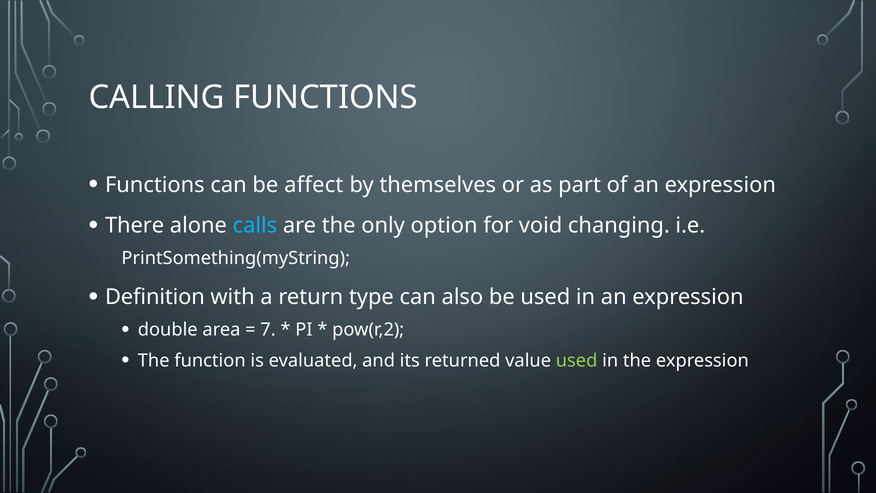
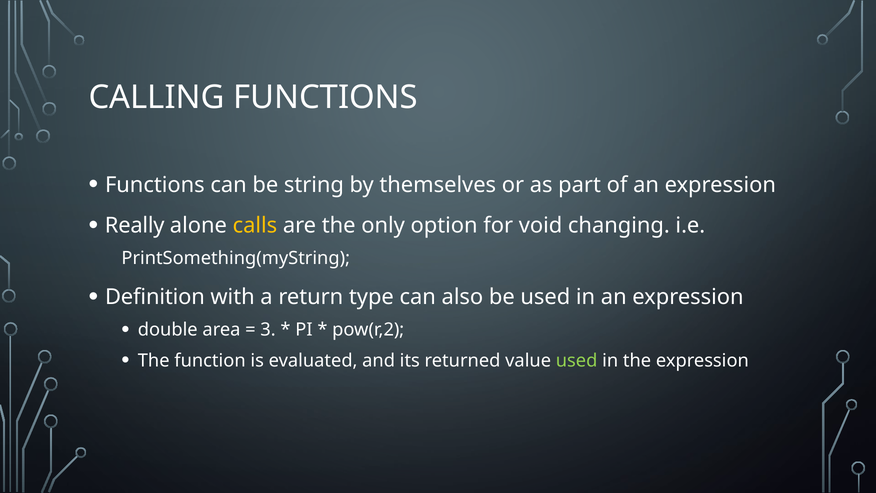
affect: affect -> string (314, 185)
There: There -> Really (135, 226)
calls colour: light blue -> yellow (255, 226)
7: 7 -> 3 (268, 330)
